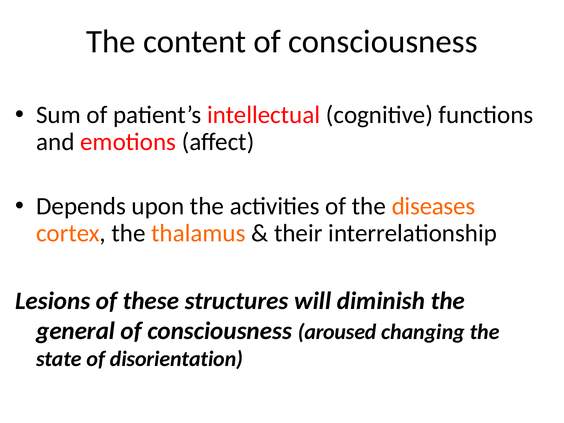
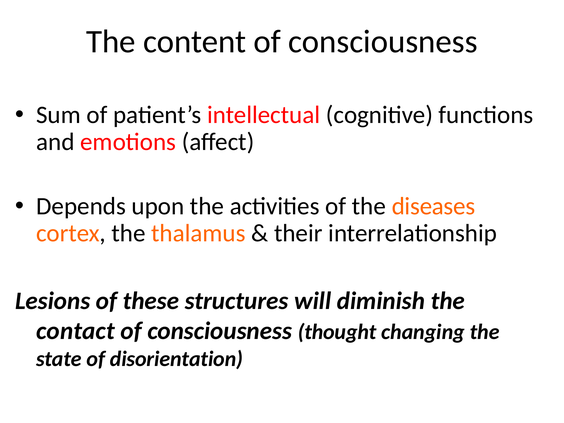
general: general -> contact (75, 331)
aroused: aroused -> thought (337, 332)
